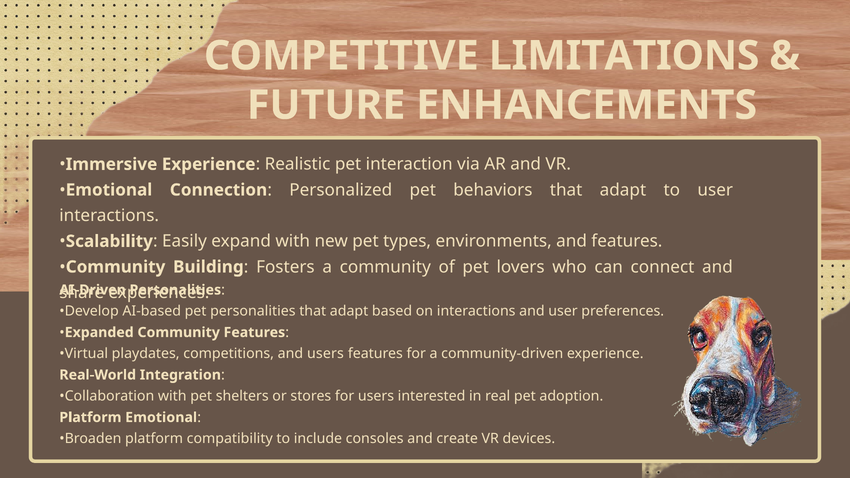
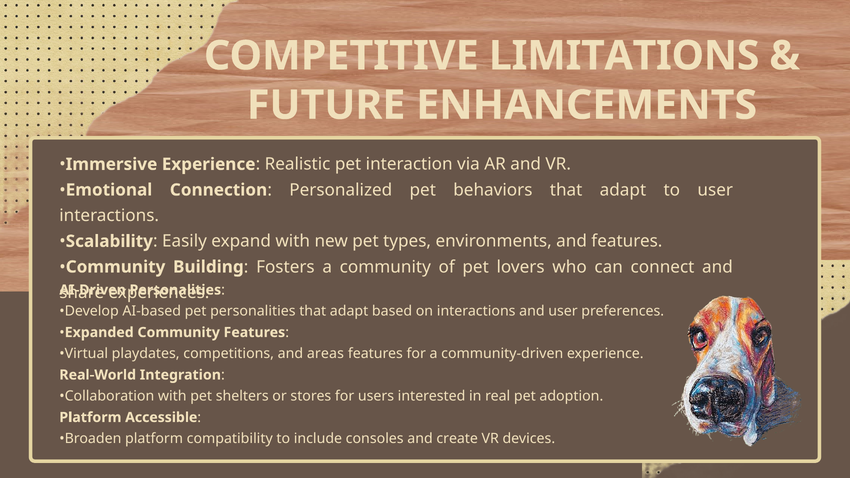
and users: users -> areas (325, 354)
Platform Emotional: Emotional -> Accessible (161, 417)
